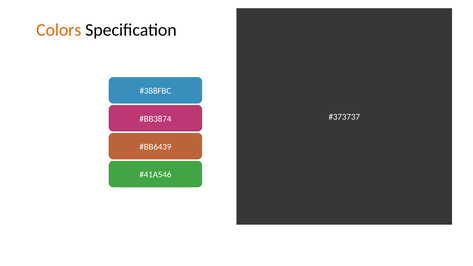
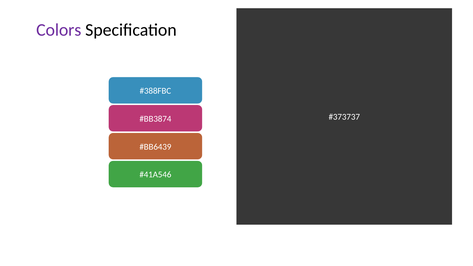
Colors colour: orange -> purple (59, 30)
